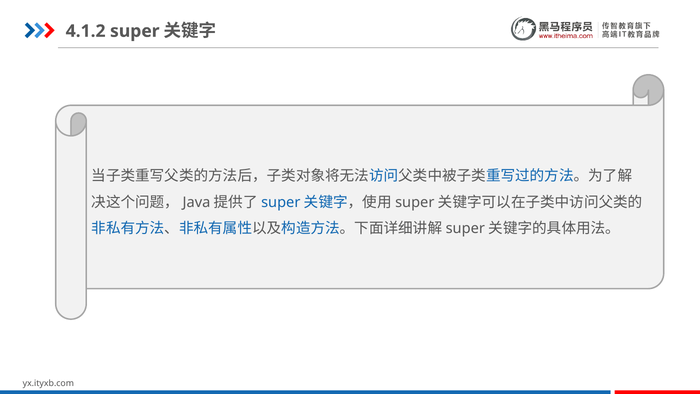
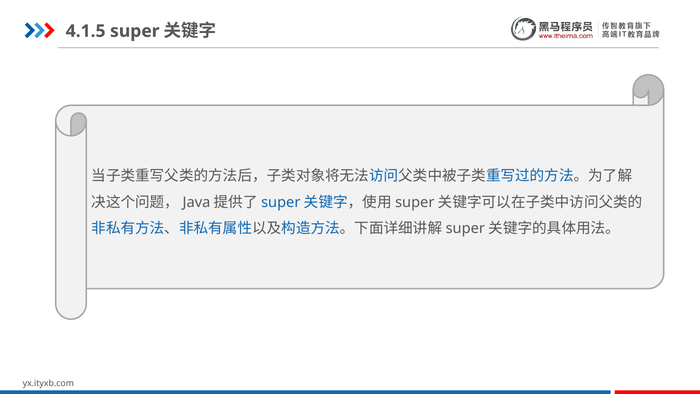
4.1.2: 4.1.2 -> 4.1.5 (86, 31)
